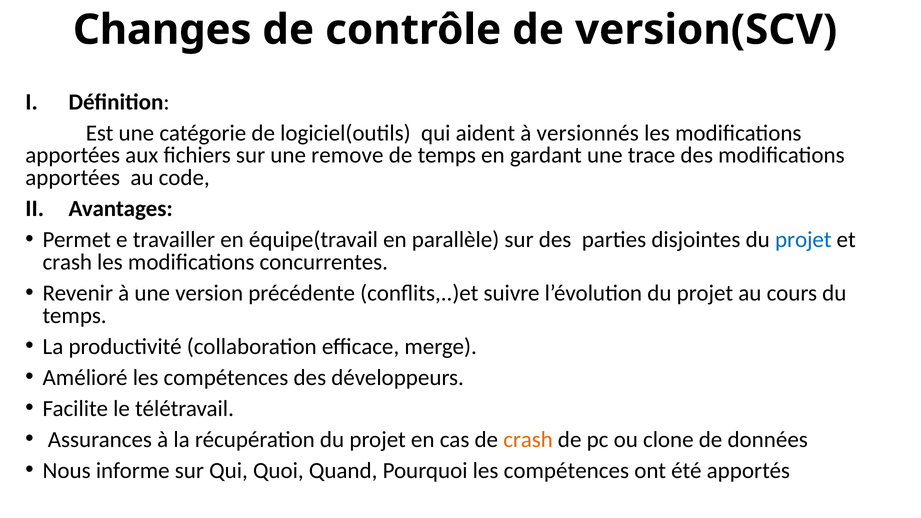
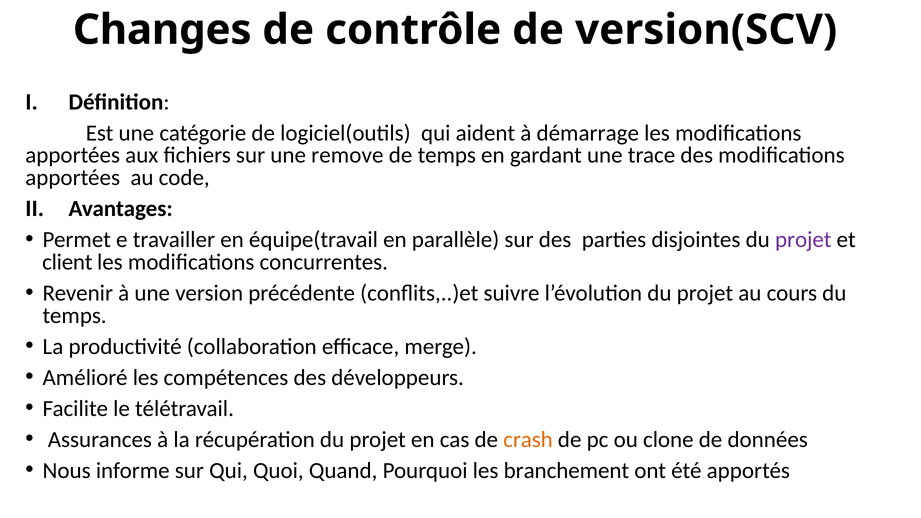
versionnés: versionnés -> démarrage (588, 133)
projet colour: blue -> purple (803, 240)
crash: crash -> client (67, 262)
Pourquoi les compétences: compétences -> branchement (566, 471)
